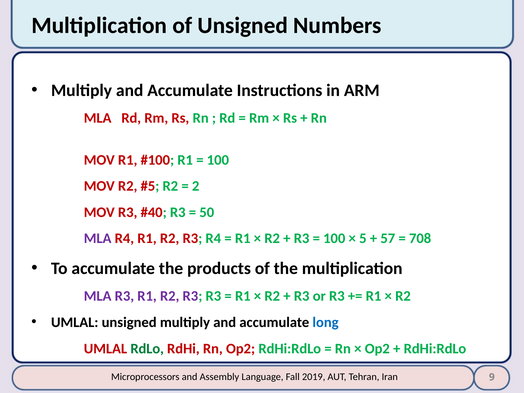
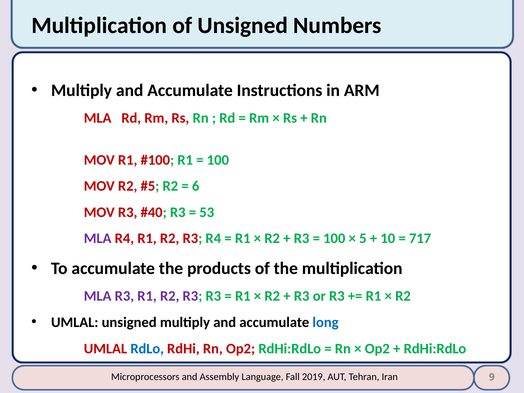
2: 2 -> 6 (196, 186)
50: 50 -> 53 (207, 212)
57: 57 -> 10 (388, 239)
708: 708 -> 717 (420, 239)
RdLo colour: green -> blue (147, 349)
